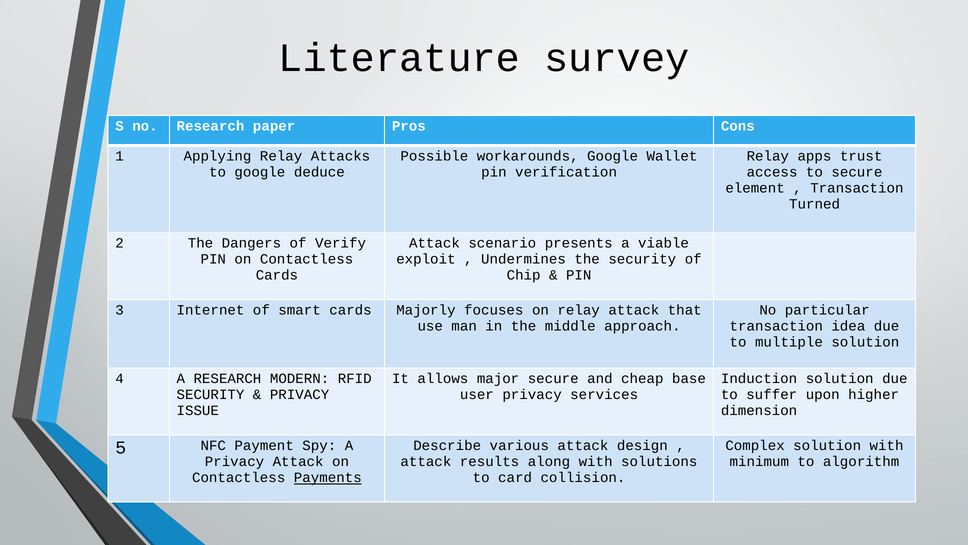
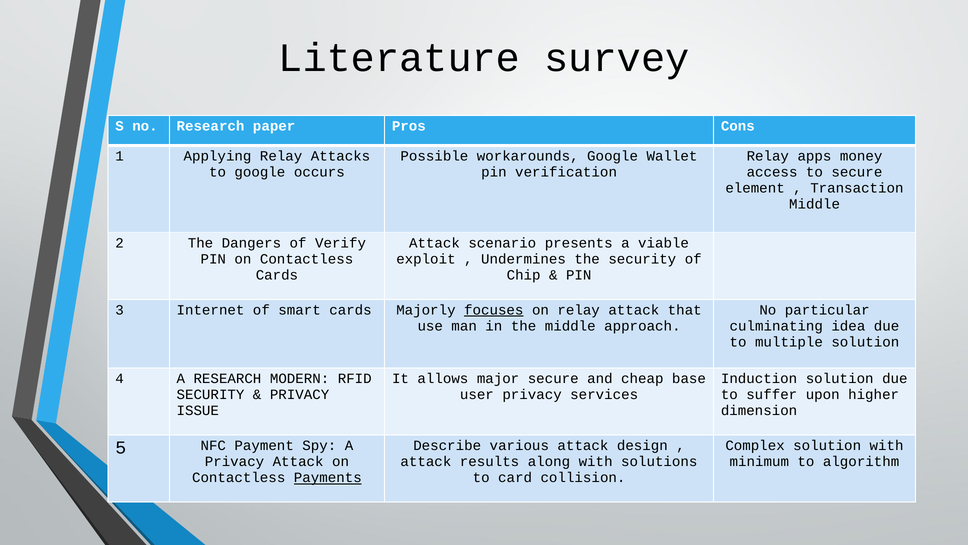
trust: trust -> money (861, 156)
deduce: deduce -> occurs (319, 172)
Turned: Turned -> Middle (815, 204)
focuses underline: none -> present (494, 310)
transaction: transaction -> culminating (776, 326)
